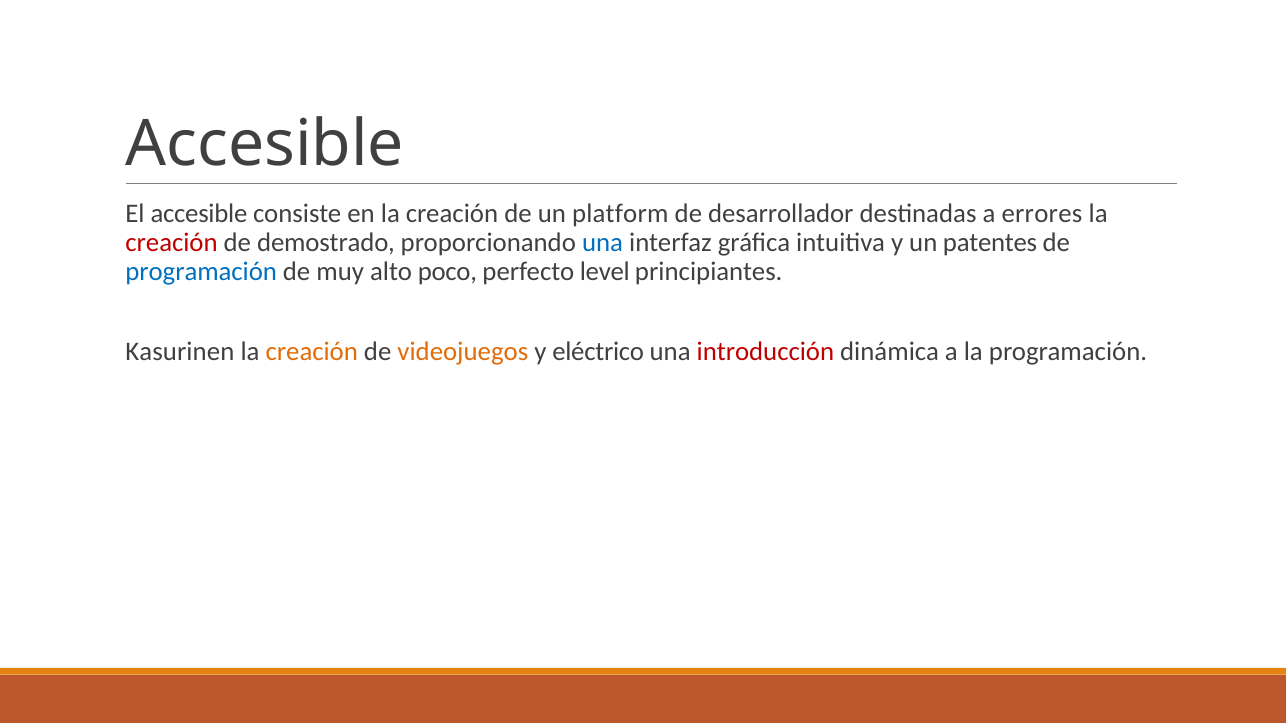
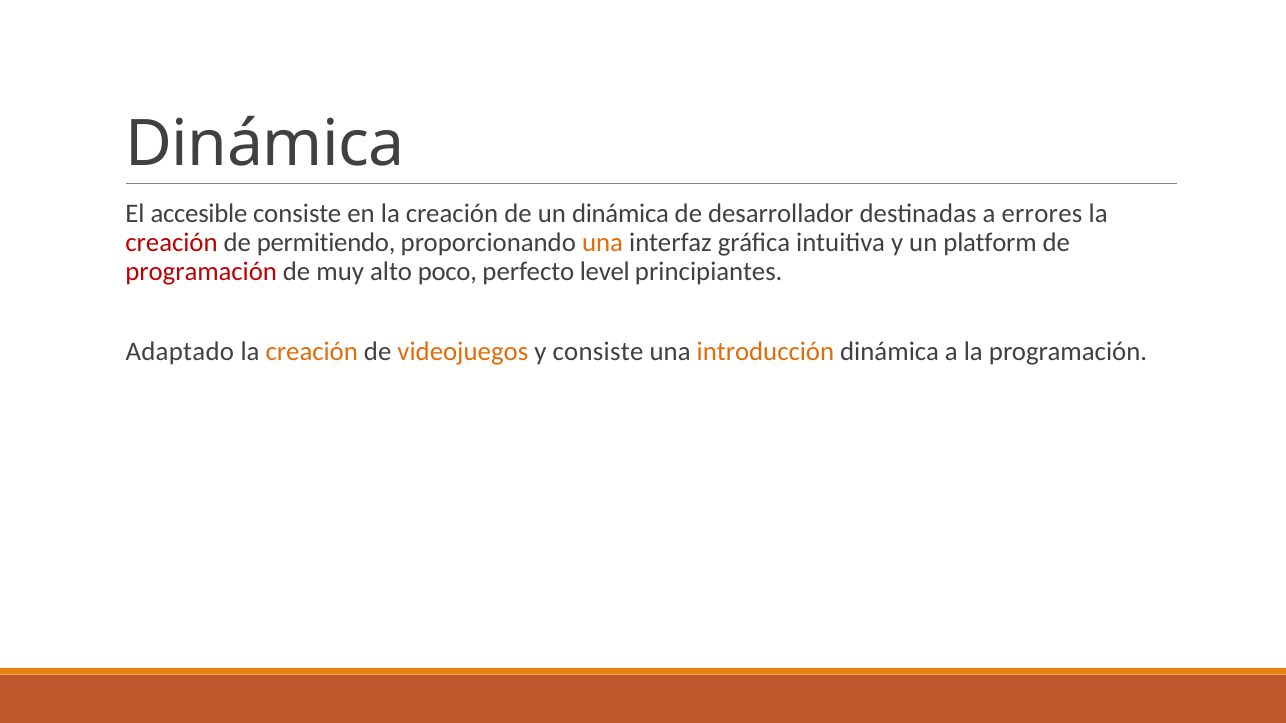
Accesible: Accesible -> Dinámica (265, 144)
un platform: platform -> dinámica (620, 214)
demostrado: demostrado -> permitiendo (326, 243)
una colour: blue -> orange (603, 243)
patentes: patentes -> platform (990, 243)
programación colour: blue -> red (201, 272)
Kasurinen: Kasurinen -> Adaptado (180, 352)
y eléctrico: eléctrico -> consiste (598, 352)
introducción colour: red -> orange (765, 352)
